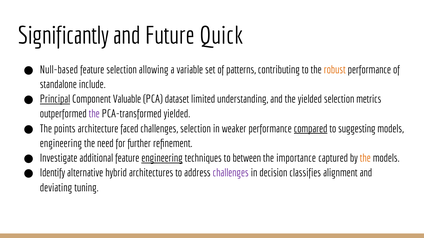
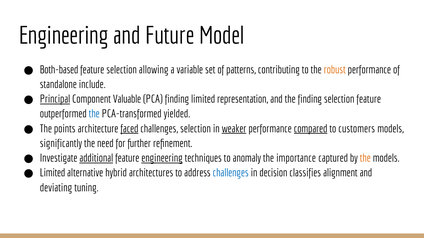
Significantly: Significantly -> Engineering (64, 36)
Quick: Quick -> Model (222, 36)
Null-based: Null-based -> Both-based (59, 70)
PCA dataset: dataset -> finding (177, 99)
understanding: understanding -> representation (243, 99)
the yielded: yielded -> finding (310, 99)
selection metrics: metrics -> feature (369, 99)
the colour: purple -> blue (94, 114)
faced underline: none -> present (129, 129)
weaker underline: none -> present (234, 129)
suggesting: suggesting -> customers (357, 129)
engineering: engineering -> significantly (61, 144)
additional underline: none -> present (96, 159)
between: between -> anomaly (247, 159)
Identify: Identify -> Limited (53, 173)
challenges colour: purple -> blue (231, 173)
